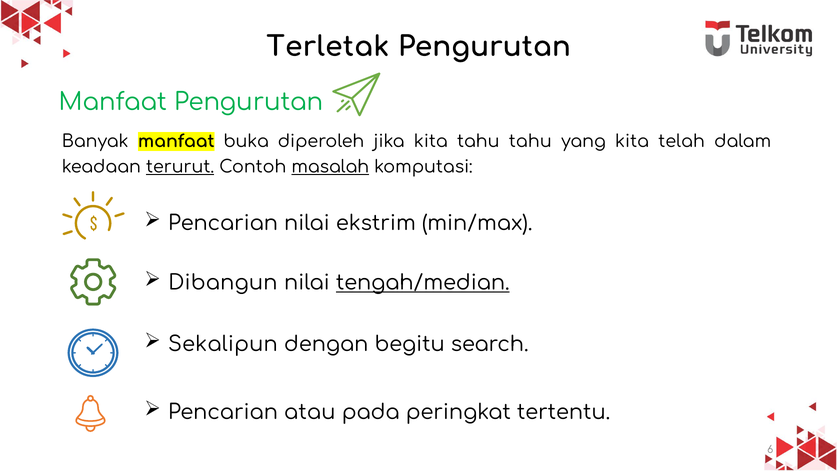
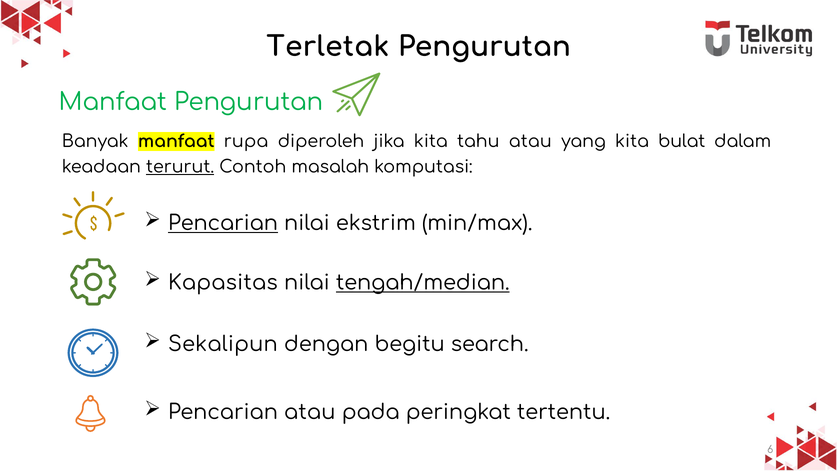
buka: buka -> rupa (246, 141)
tahu tahu: tahu -> atau (530, 141)
telah: telah -> bulat (682, 141)
masalah underline: present -> none (330, 167)
Pencarian underline: none -> present (223, 223)
Dibangun: Dibangun -> Kapasitas (223, 283)
